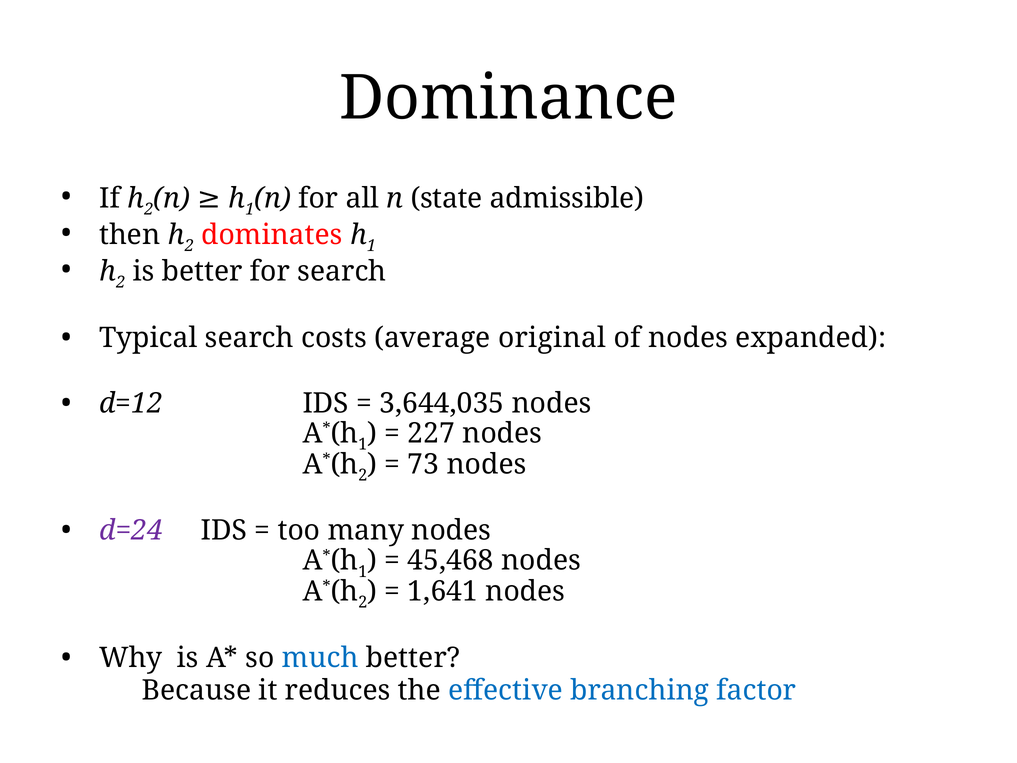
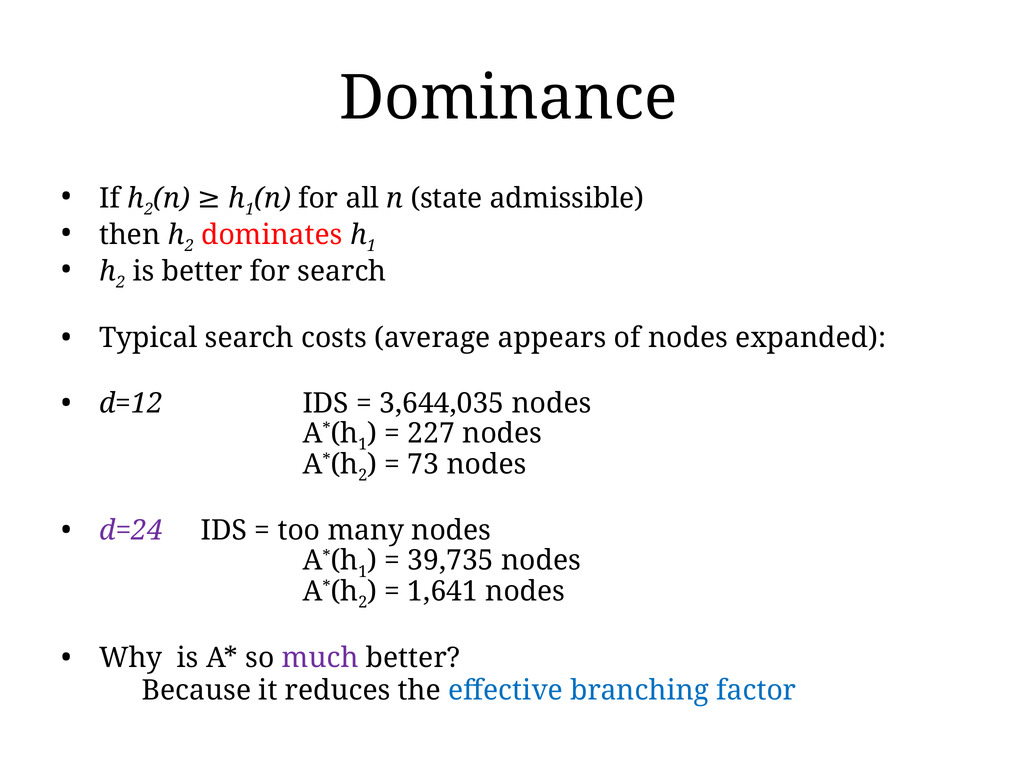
original: original -> appears (552, 338)
45,468: 45,468 -> 39,735 (451, 560)
much colour: blue -> purple (320, 658)
